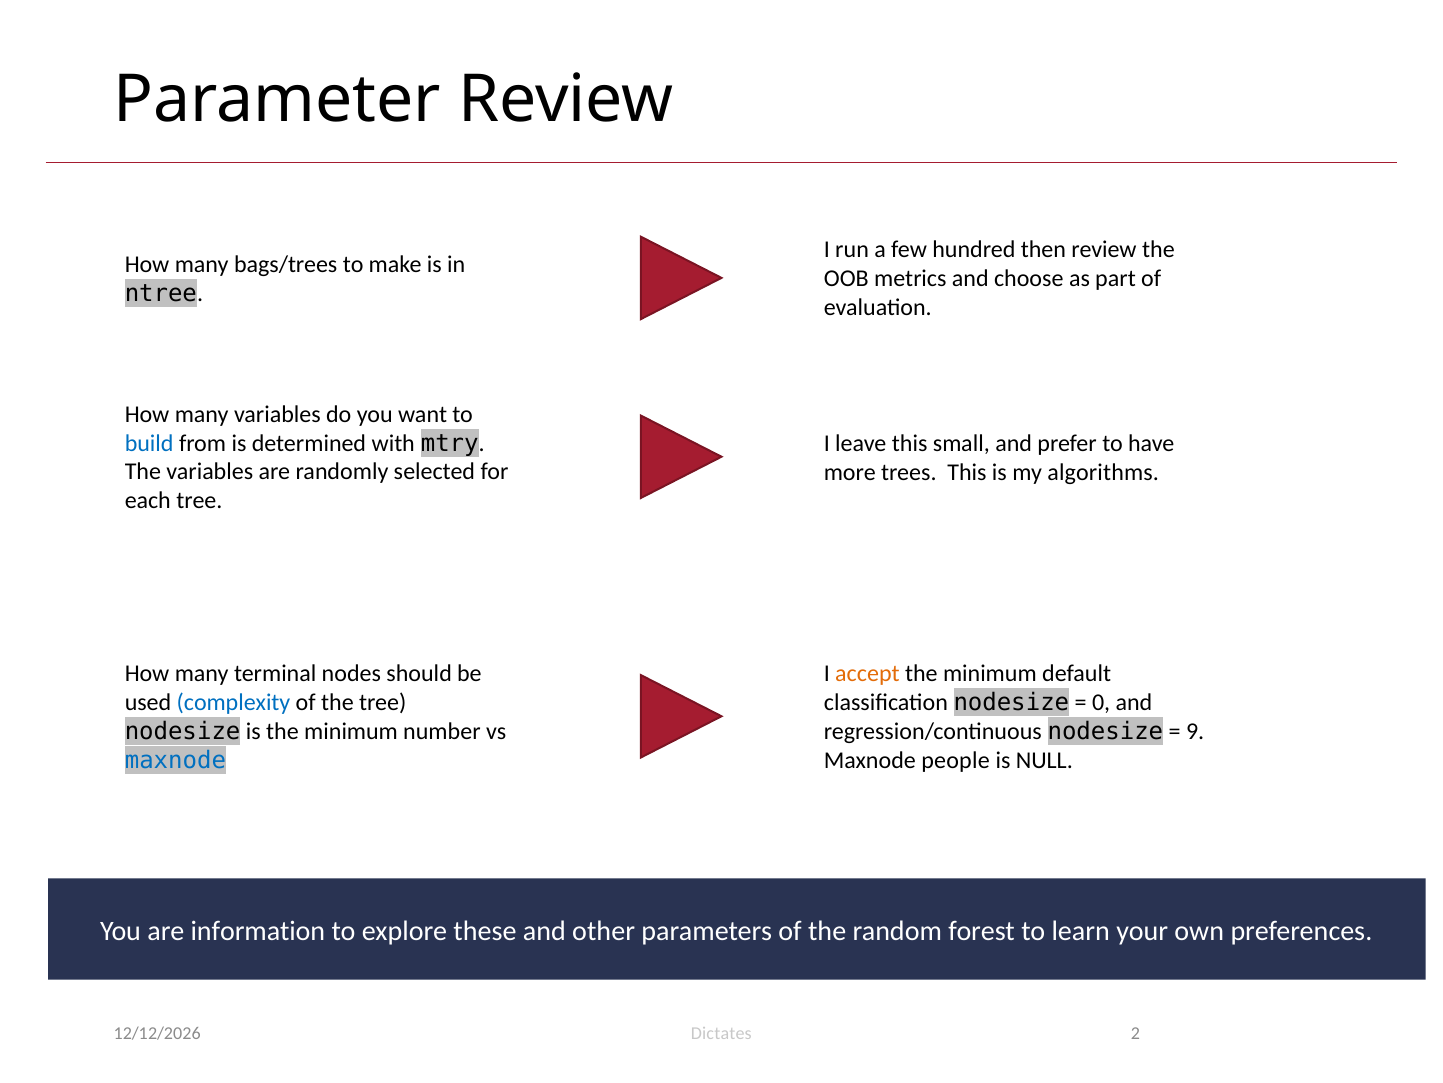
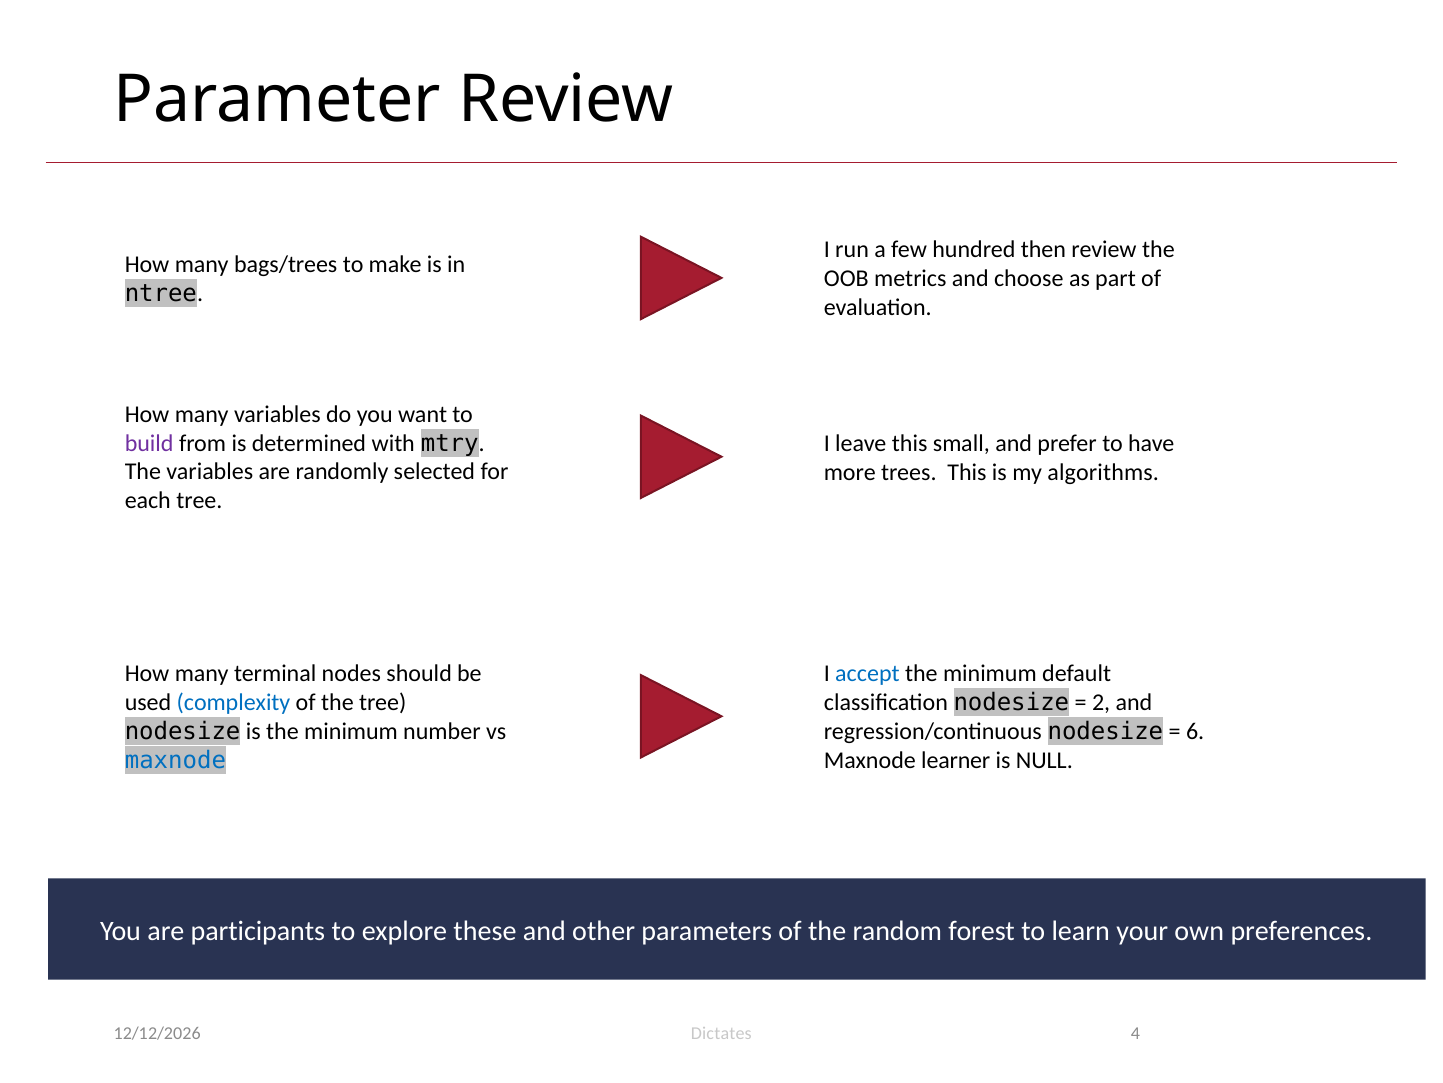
build colour: blue -> purple (149, 443)
accept colour: orange -> blue (867, 673)
0: 0 -> 2 (1101, 702)
9: 9 -> 6 (1195, 731)
people: people -> learner (956, 760)
information: information -> participants (258, 930)
2: 2 -> 4 (1135, 1033)
